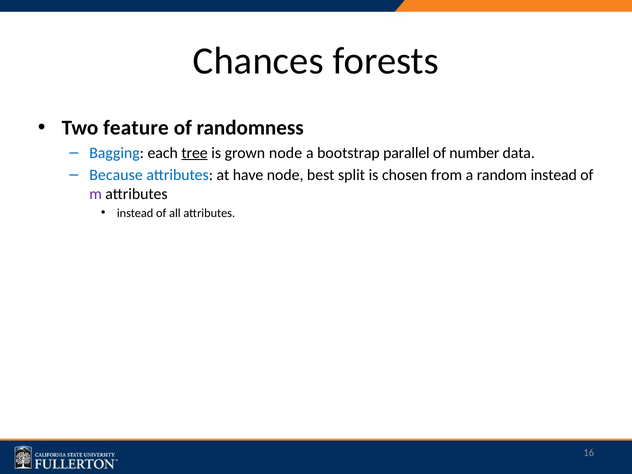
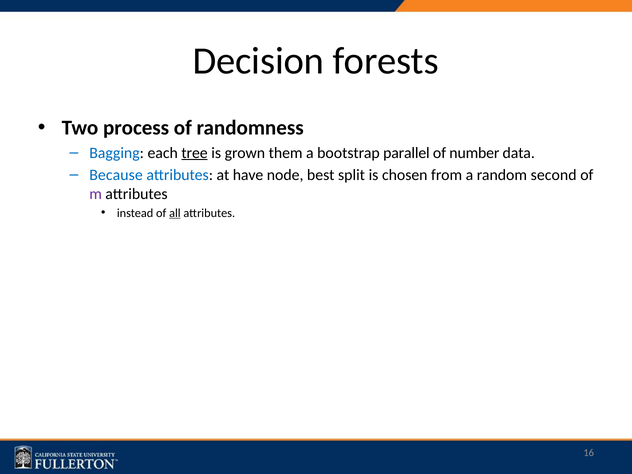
Chances: Chances -> Decision (258, 61)
feature: feature -> process (136, 128)
grown node: node -> them (286, 153)
random instead: instead -> second (554, 175)
all underline: none -> present (175, 213)
